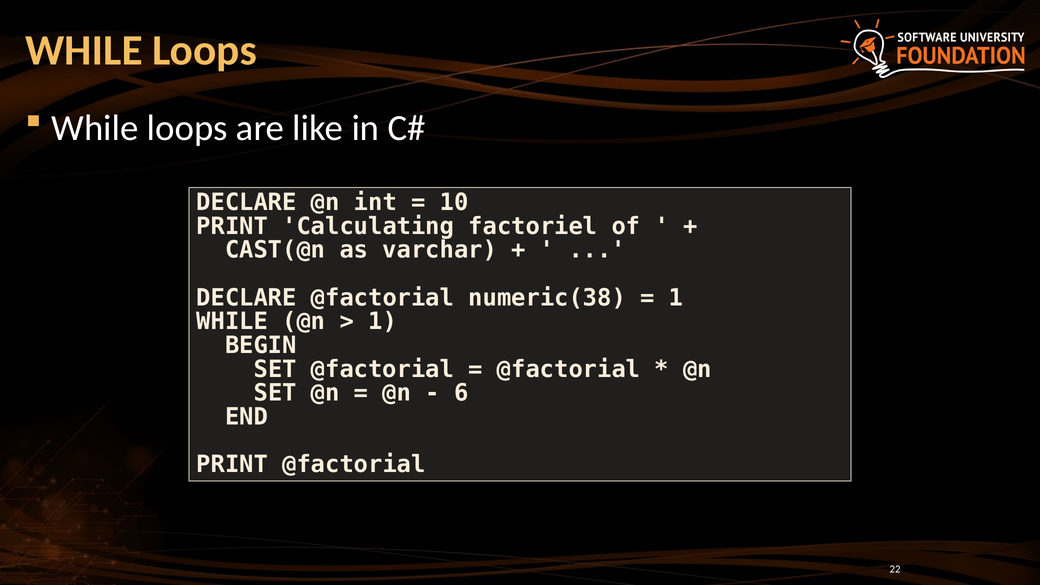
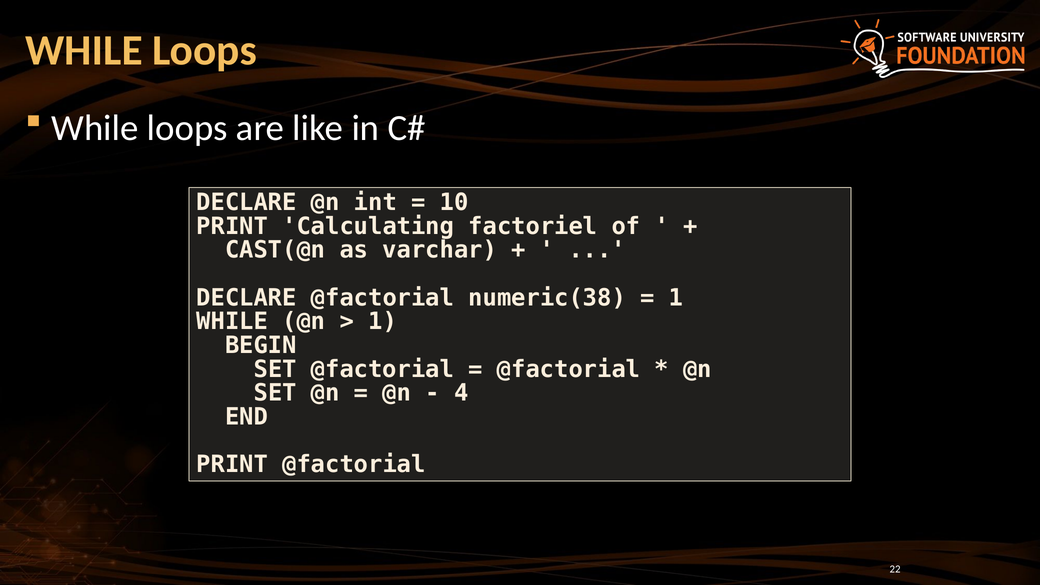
6: 6 -> 4 (461, 393)
